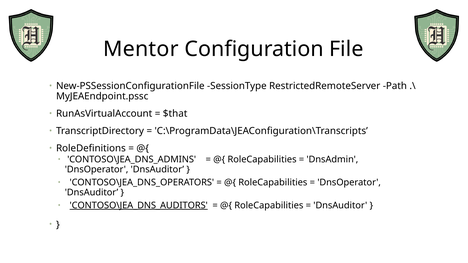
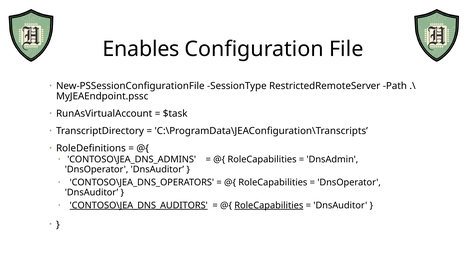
Mentor: Mentor -> Enables (141, 49)
$that: $that -> $task (175, 114)
RoleCapabilities underline: none -> present (269, 206)
